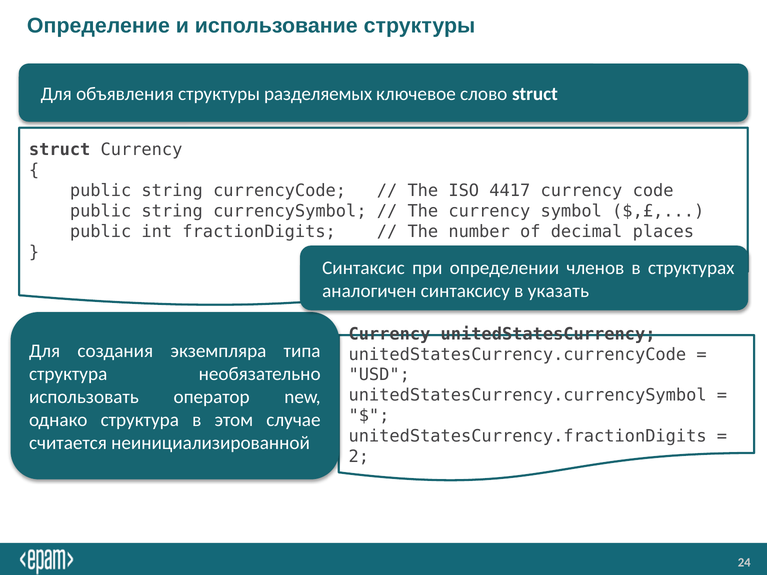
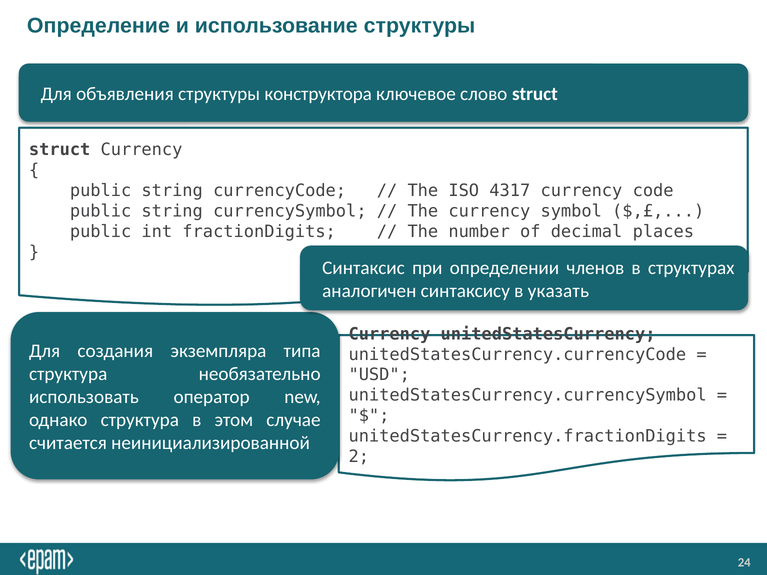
разделяемых: разделяемых -> конструктора (318, 94)
4417: 4417 -> 4317 (510, 191)
